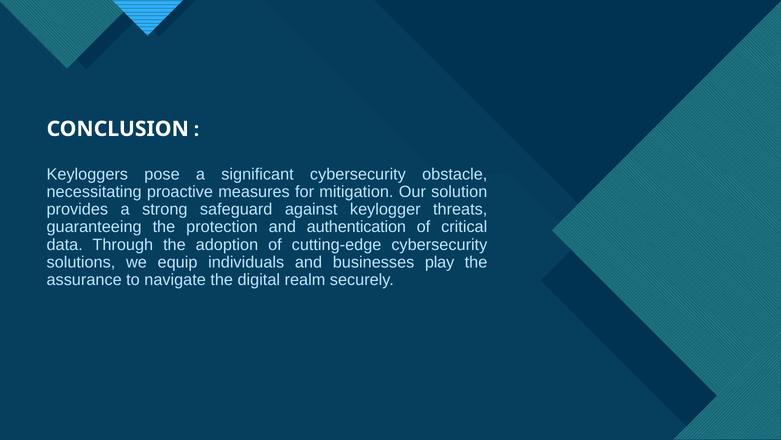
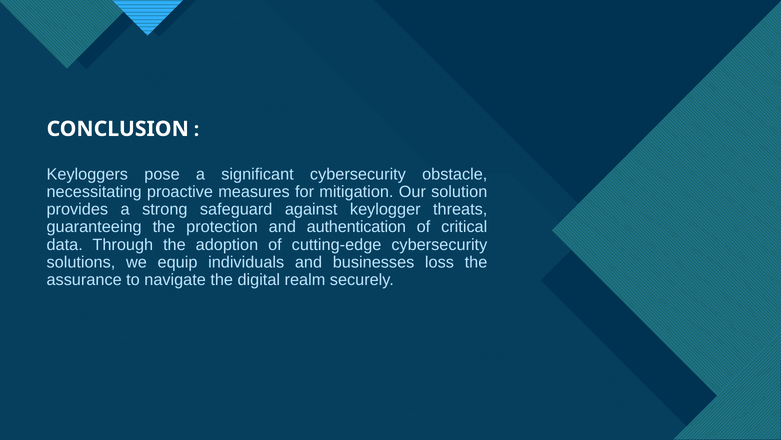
play: play -> loss (439, 262)
